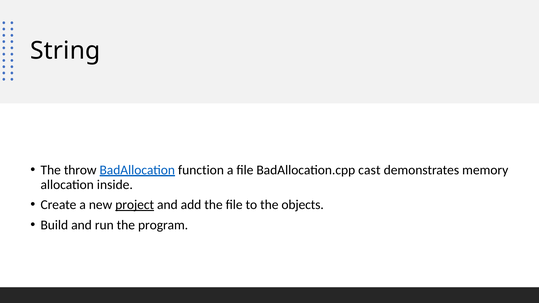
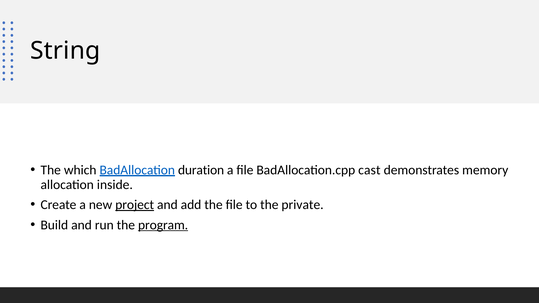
throw: throw -> which (80, 170)
function: function -> duration (201, 170)
objects: objects -> private (303, 205)
program underline: none -> present (163, 225)
